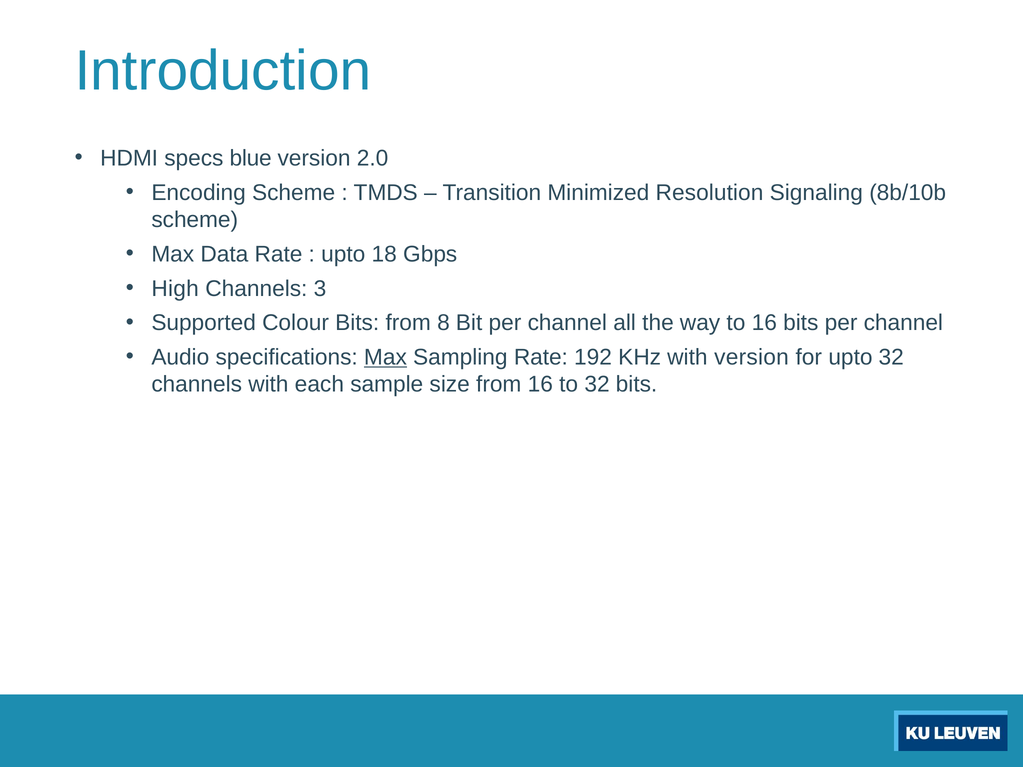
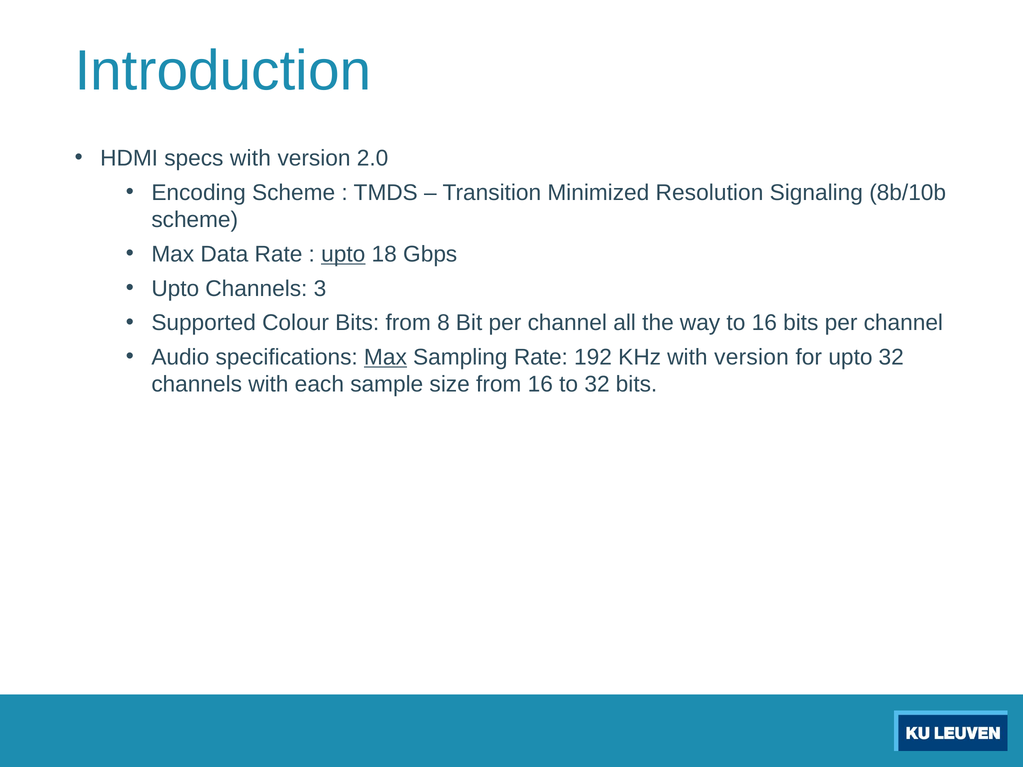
specs blue: blue -> with (250, 158)
upto underline: none -> present (343, 254)
High: High -> Upto (175, 289)
